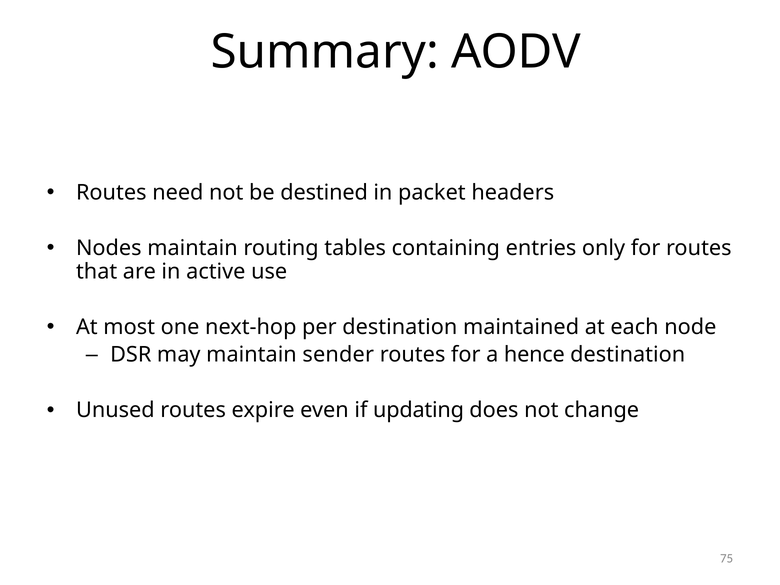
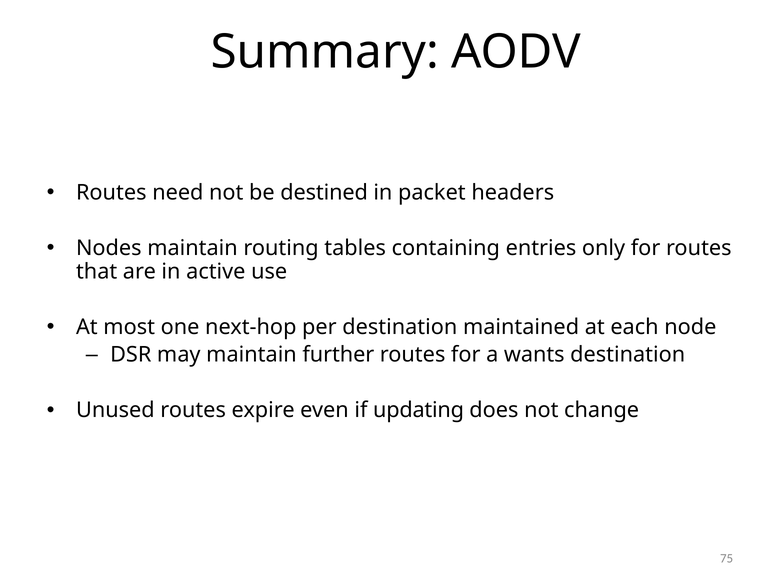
sender: sender -> further (338, 355)
hence: hence -> wants (534, 355)
